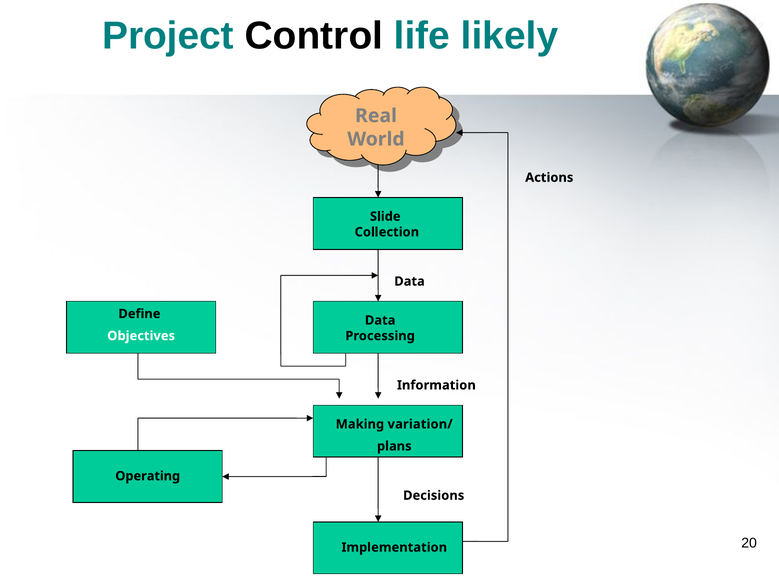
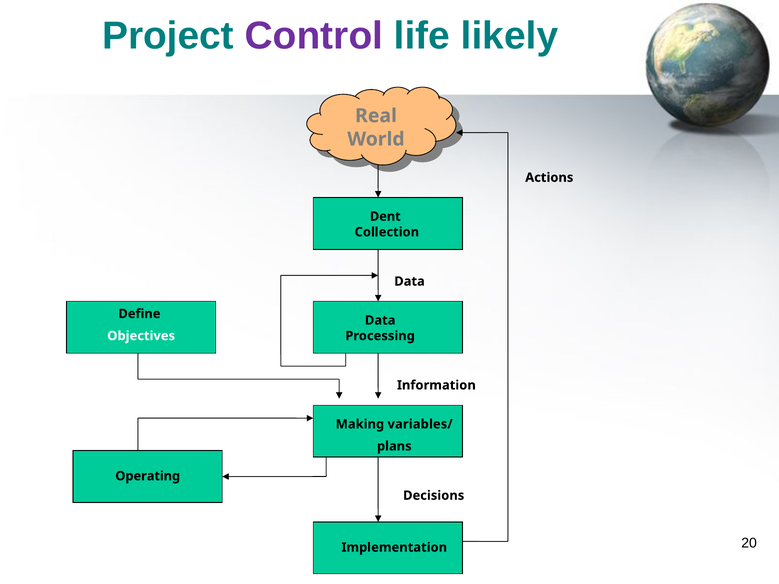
Control colour: black -> purple (314, 36)
Slide: Slide -> Dent (385, 217)
variation/: variation/ -> variables/ (420, 424)
